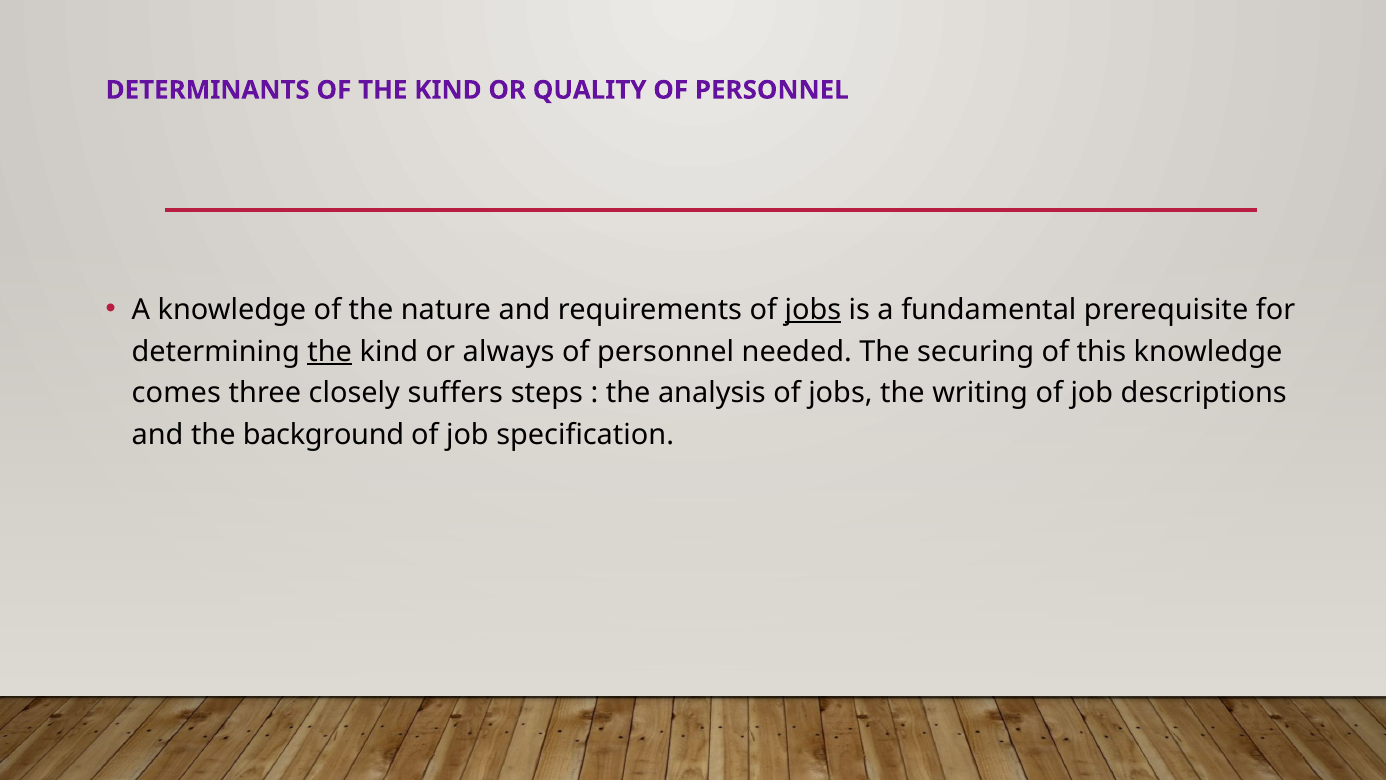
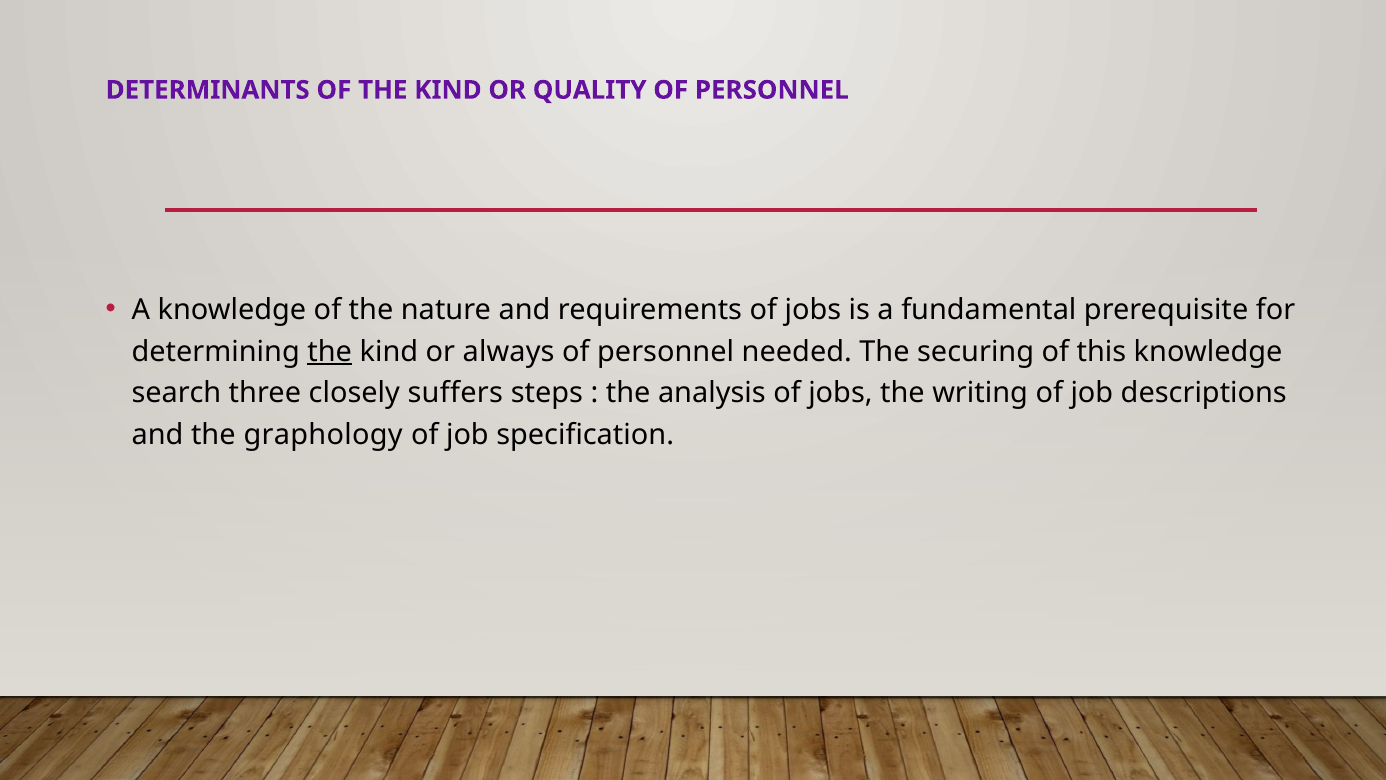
jobs underline: present -> none (813, 310)
comes: comes -> search (176, 393)
background: background -> graphology (323, 434)
